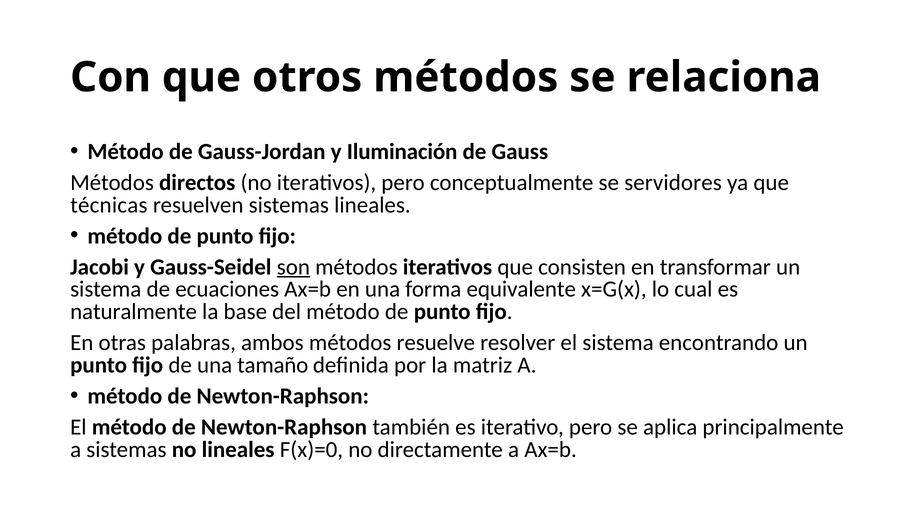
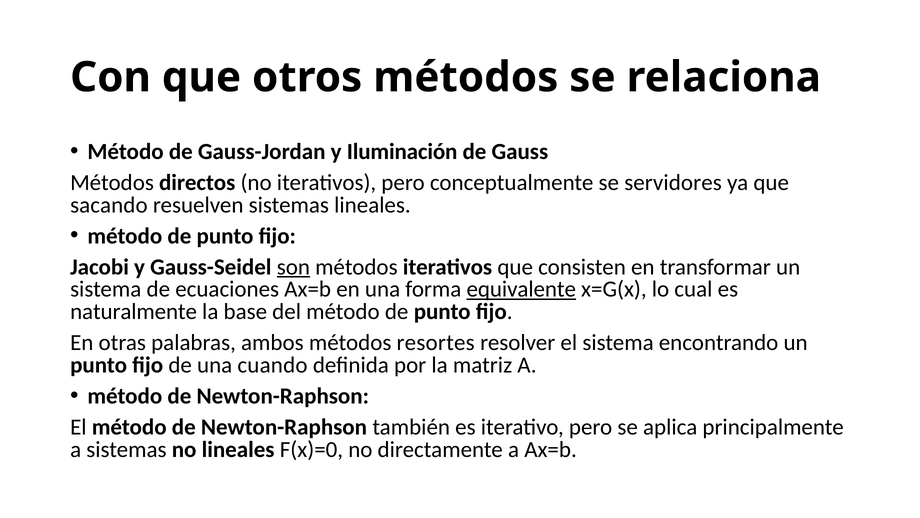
técnicas: técnicas -> sacando (109, 205)
equivalente underline: none -> present (521, 289)
resuelve: resuelve -> resortes (436, 342)
tamaño: tamaño -> cuando (272, 365)
